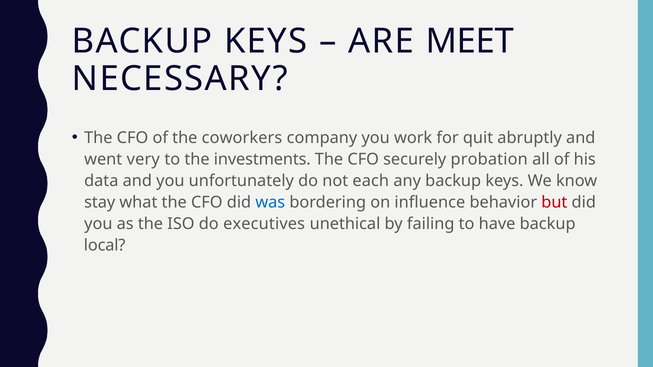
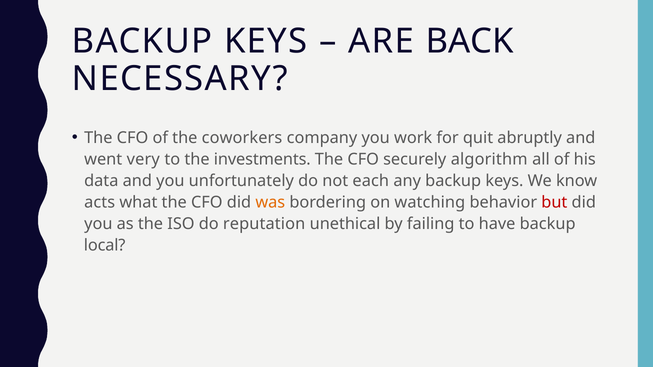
MEET: MEET -> BACK (470, 41)
probation: probation -> algorithm (489, 159)
stay: stay -> acts (100, 202)
was colour: blue -> orange (270, 202)
inﬂuence: inﬂuence -> watching (430, 202)
executives: executives -> reputation (264, 224)
